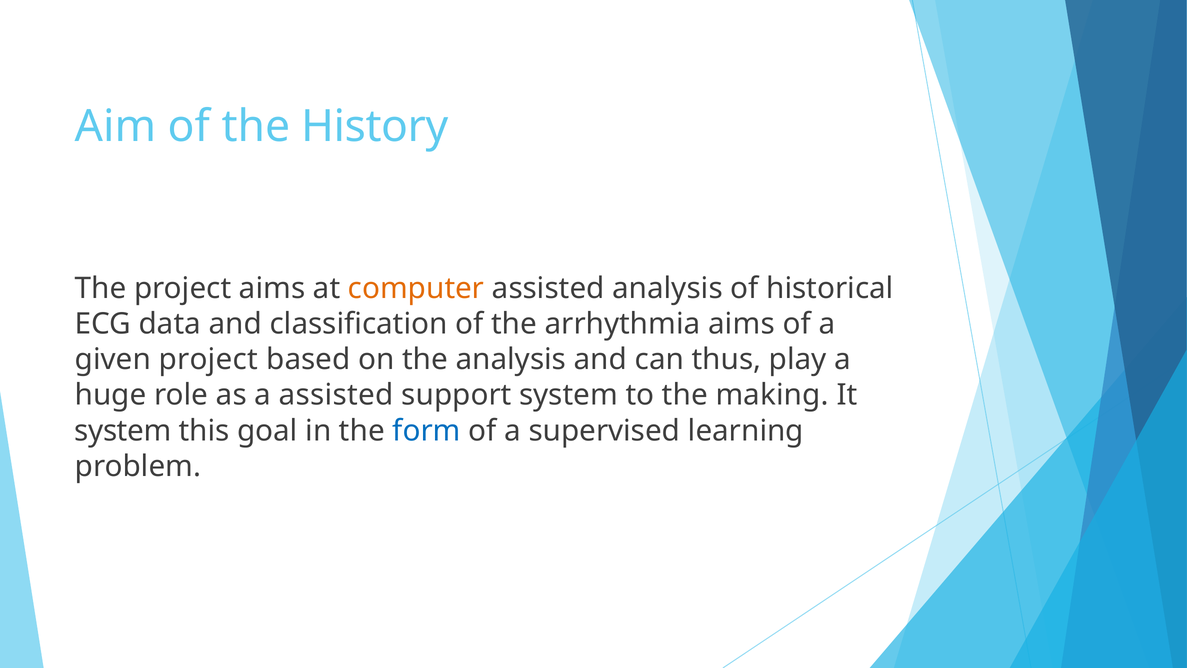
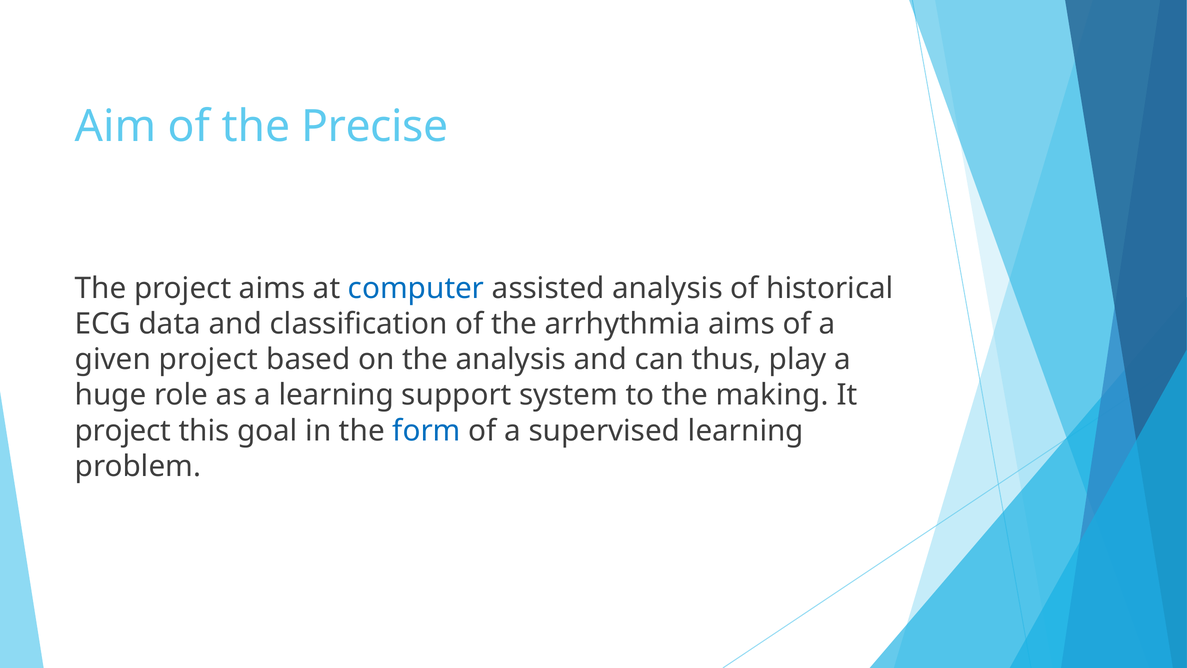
History: History -> Precise (375, 127)
computer colour: orange -> blue (416, 288)
a assisted: assisted -> learning (336, 395)
system: system -> project (123, 431)
